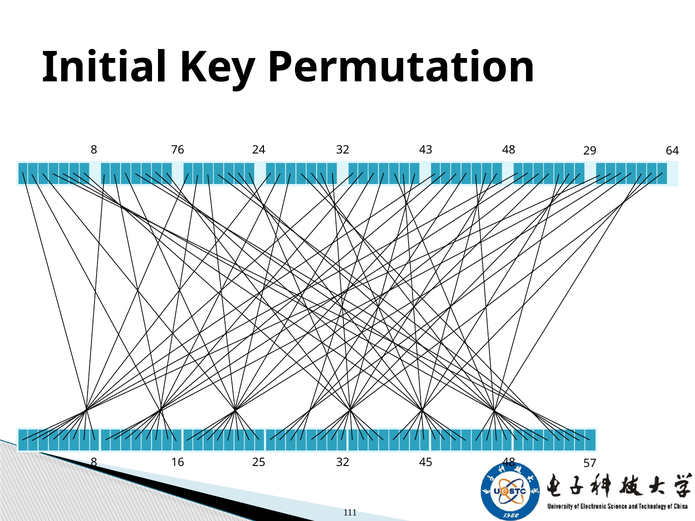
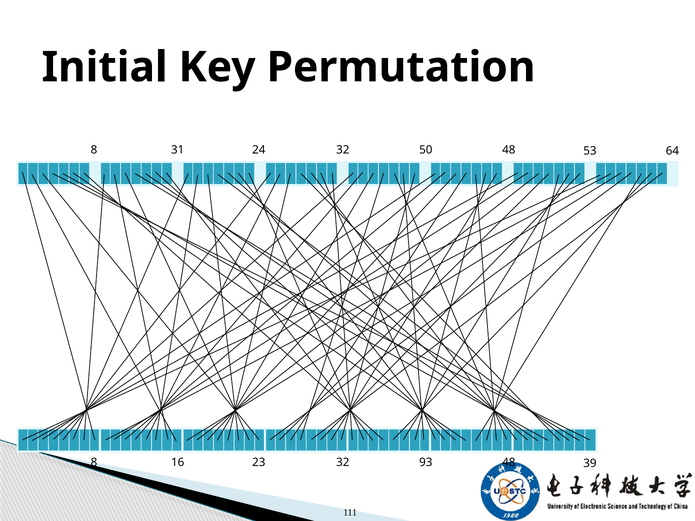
76: 76 -> 31 (178, 150)
43: 43 -> 50 (426, 150)
29: 29 -> 53 (590, 151)
25: 25 -> 23 (259, 463)
45: 45 -> 93 (426, 463)
57: 57 -> 39 (590, 464)
